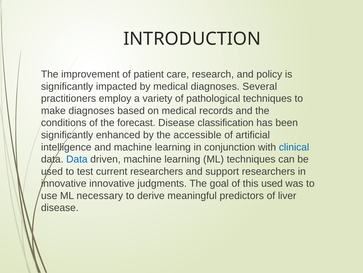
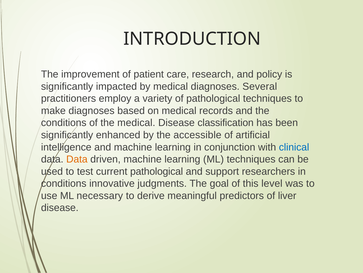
the forecast: forecast -> medical (136, 123)
Data colour: blue -> orange (77, 159)
current researchers: researchers -> pathological (157, 171)
innovative: innovative -> conditions (64, 183)
this used: used -> level (272, 183)
